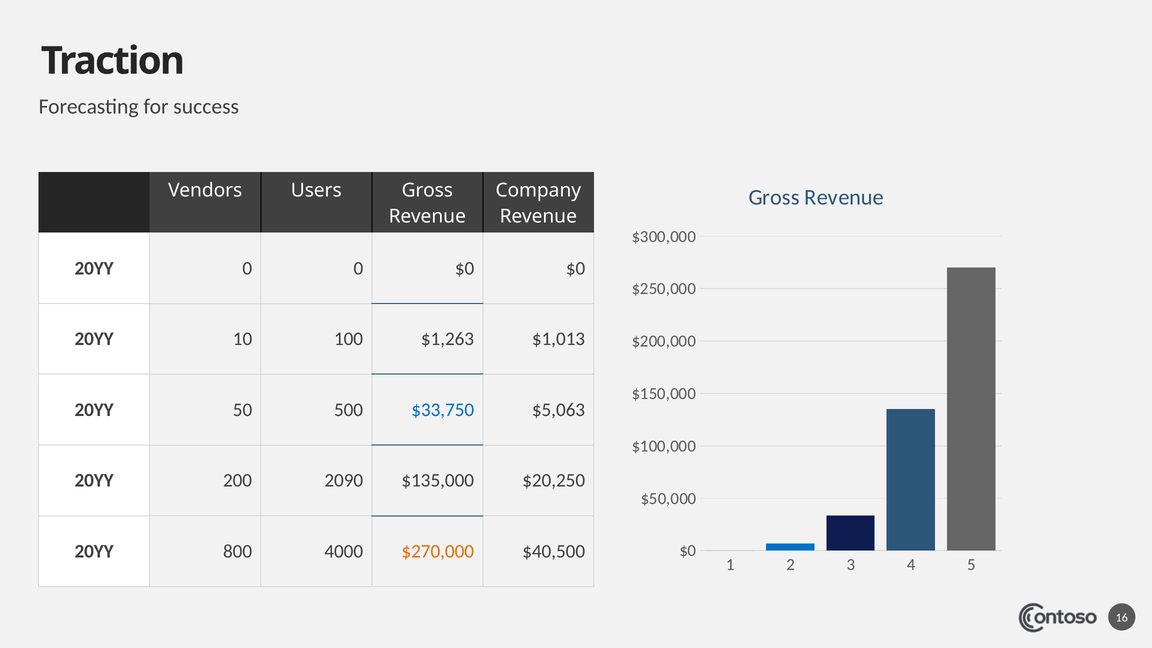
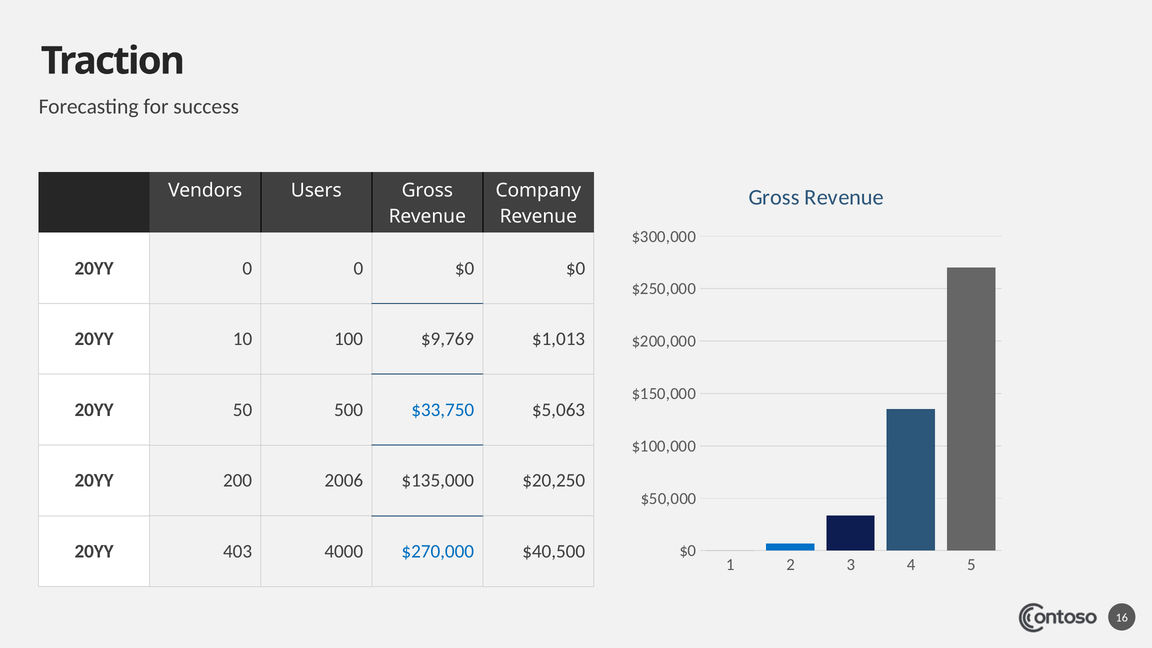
$1,263: $1,263 -> $9,769 (448, 339)
2090: 2090 -> 2006 (344, 481)
800: 800 -> 403 (238, 551)
$270,000 colour: orange -> blue (438, 551)
